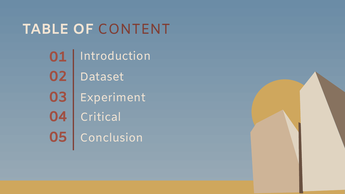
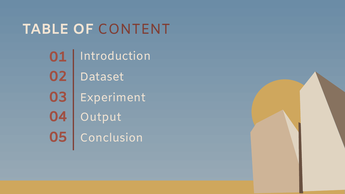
Critical: Critical -> Output (101, 117)
